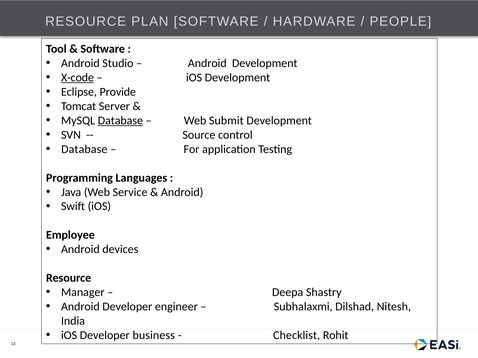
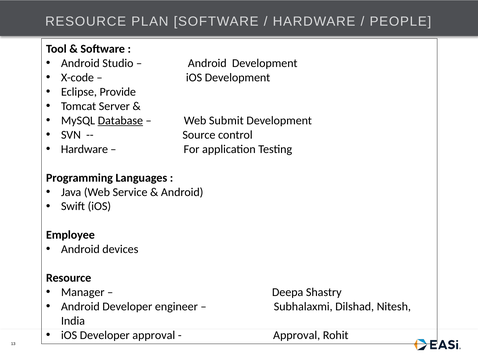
X-code underline: present -> none (77, 78)
Database: Database -> Hardware (84, 149)
Developer business: business -> approval (154, 336)
Checklist: Checklist -> Approval (297, 336)
